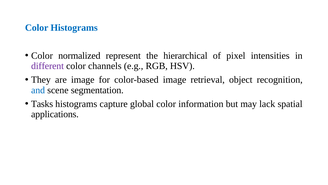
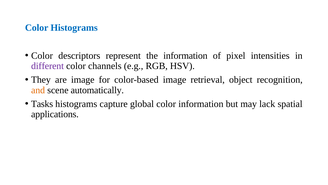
normalized: normalized -> descriptors (79, 55)
the hierarchical: hierarchical -> information (185, 55)
and colour: blue -> orange (38, 90)
segmentation: segmentation -> automatically (97, 90)
